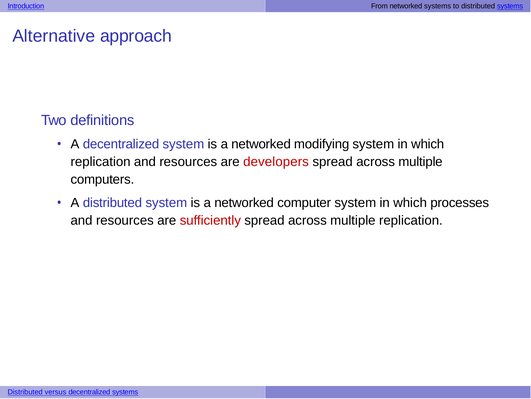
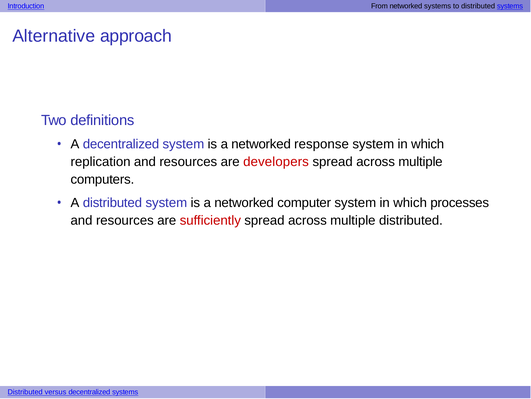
modifying: modifying -> response (322, 144)
multiple replication: replication -> distributed (411, 220)
